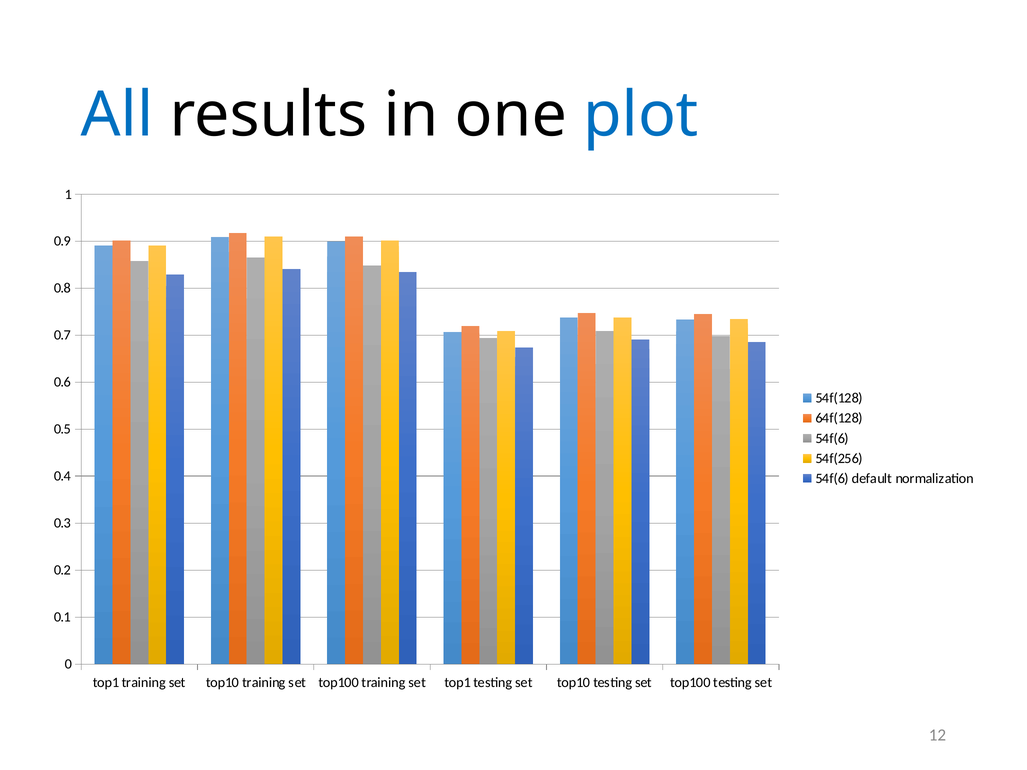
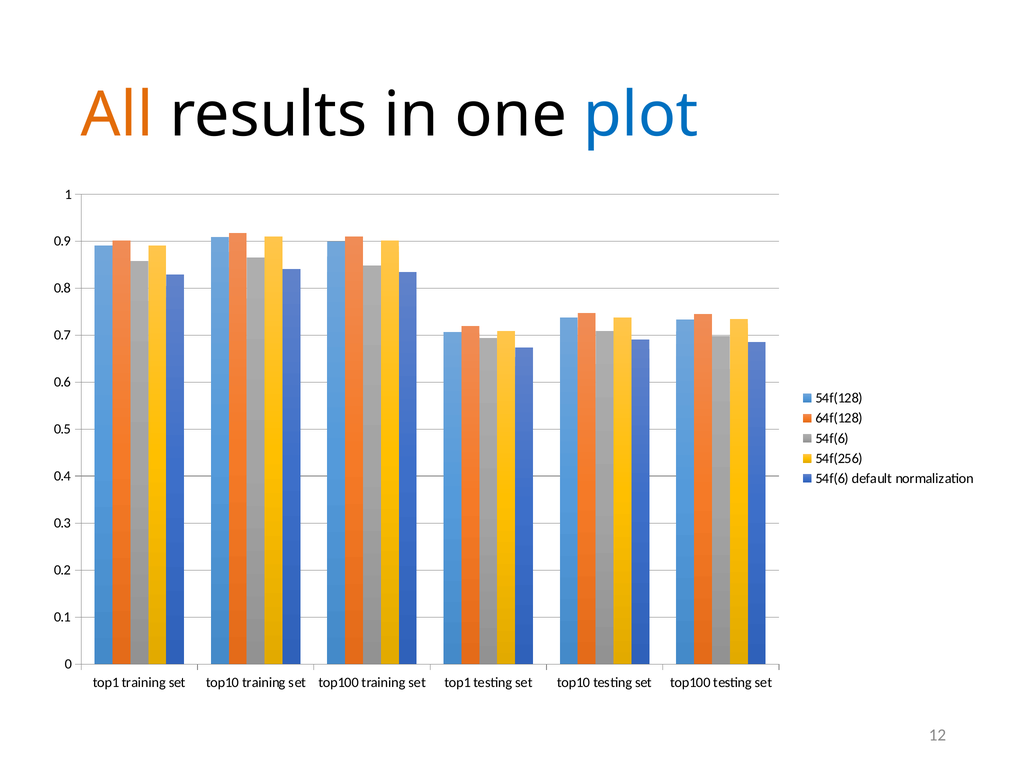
All colour: blue -> orange (117, 115)
